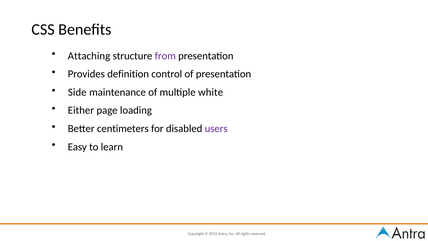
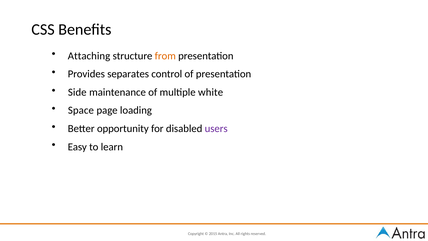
from colour: purple -> orange (165, 56)
definition: definition -> separates (128, 74)
Either: Either -> Space (81, 110)
centimeters: centimeters -> opportunity (123, 129)
